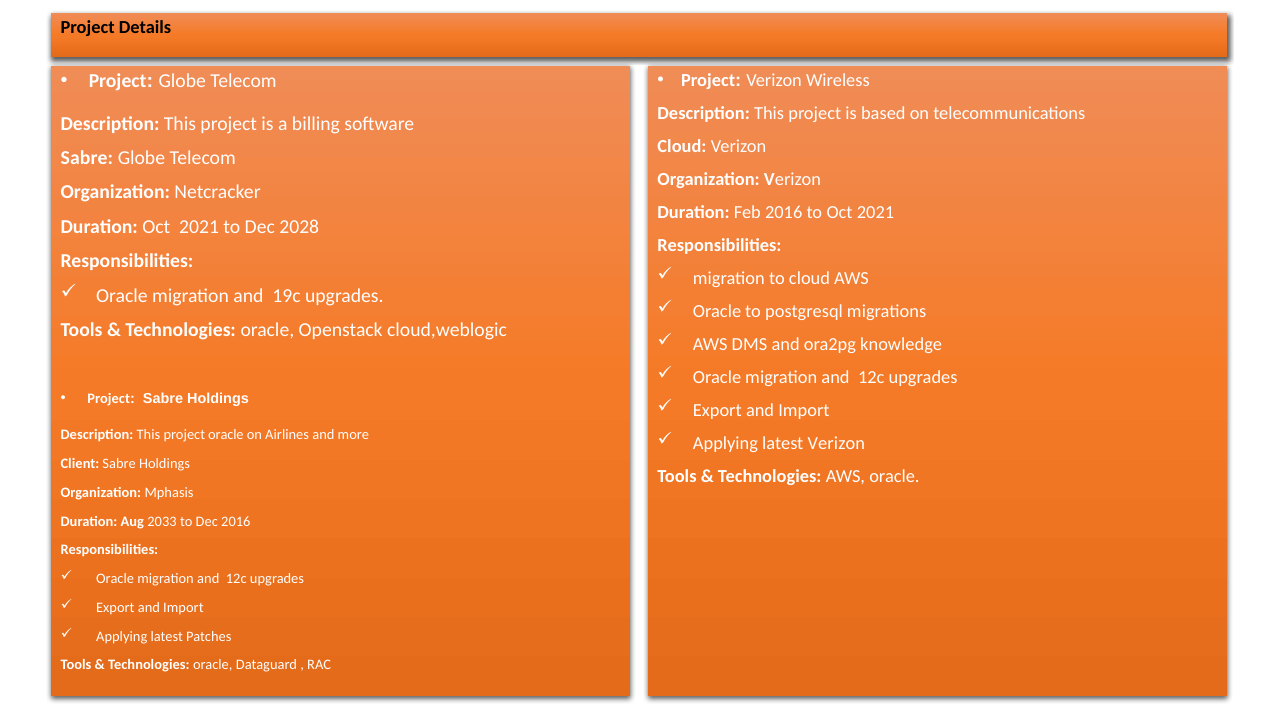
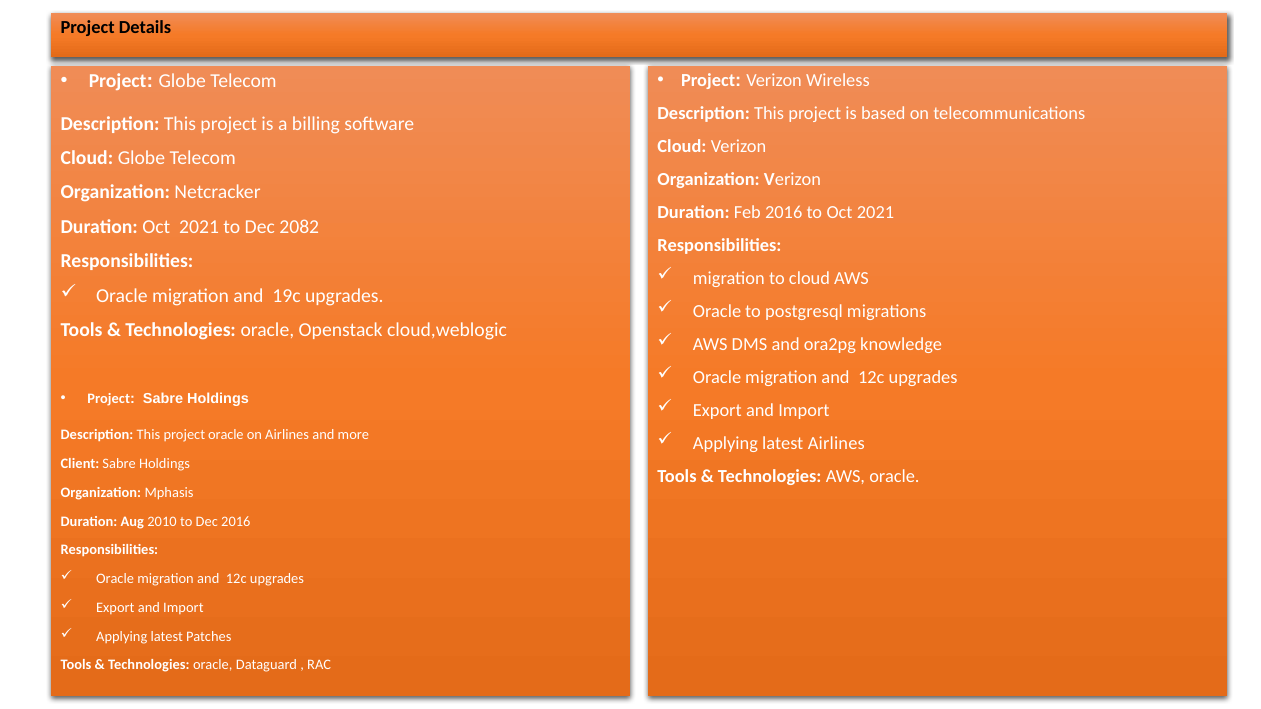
Sabre: Sabre -> Cloud (87, 158)
2028: 2028 -> 2082 (299, 227)
latest Verizon: Verizon -> Airlines (836, 444)
2033: 2033 -> 2010 (162, 522)
